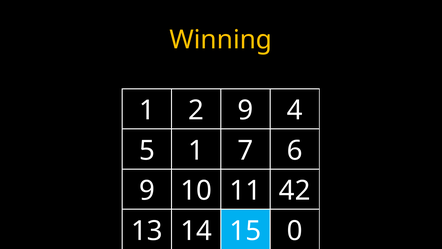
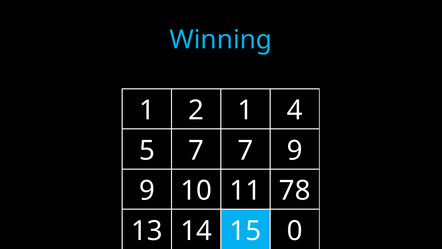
Winning colour: yellow -> light blue (221, 40)
2 9: 9 -> 1 (245, 110)
5 1: 1 -> 7 (196, 150)
7 6: 6 -> 9 (295, 150)
42: 42 -> 78 (295, 191)
